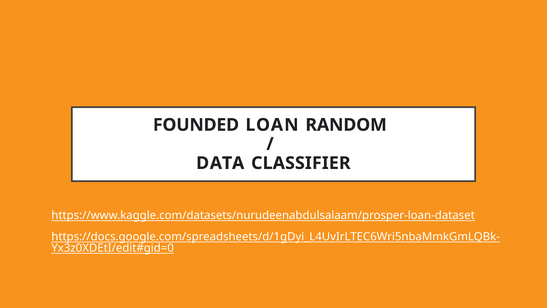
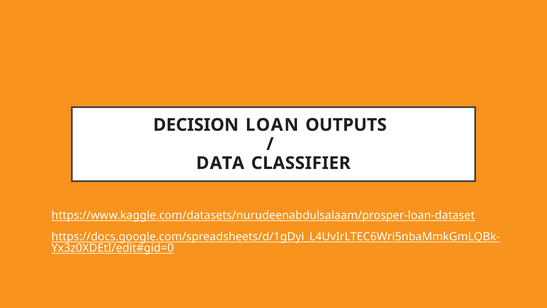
FOUNDED: FOUNDED -> DECISION (196, 125)
RANDOM: RANDOM -> OUTPUTS (346, 125)
